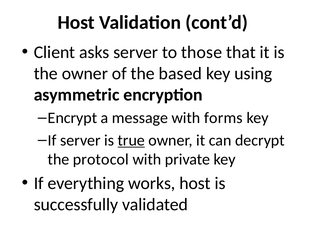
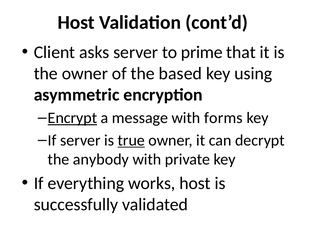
those: those -> prime (202, 52)
Encrypt underline: none -> present (72, 118)
protocol: protocol -> anybody (101, 160)
